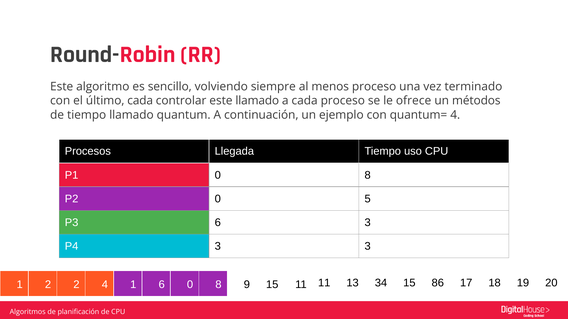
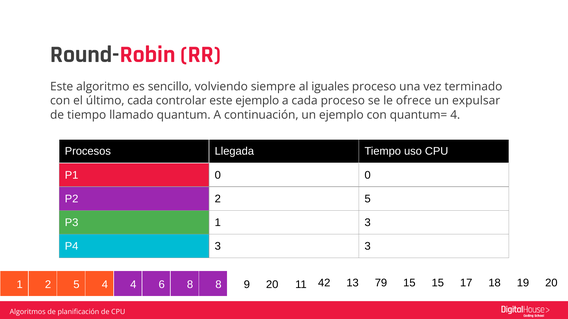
menos: menos -> iguales (330, 87)
este llamado: llamado -> ejemplo (257, 101)
métodos: métodos -> expulsar (476, 101)
P1 0 8: 8 -> 0 (368, 175)
P2 0: 0 -> 2 (218, 199)
P3 6: 6 -> 1 (218, 223)
1 2 2: 2 -> 5 (76, 285)
4 1: 1 -> 4 (133, 285)
6 0: 0 -> 8 (190, 285)
9 15: 15 -> 20 (272, 285)
11 11: 11 -> 42 (324, 283)
34: 34 -> 79 (381, 283)
15 86: 86 -> 15 (438, 283)
